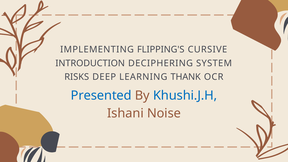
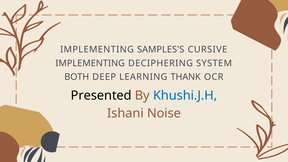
FLIPPING'S: FLIPPING'S -> SAMPLES'S (161, 50)
INTRODUCTION: INTRODUCTION -> IMPLEMENTING (90, 63)
RISKS: RISKS -> BOTH (77, 77)
Presented colour: blue -> black (101, 95)
